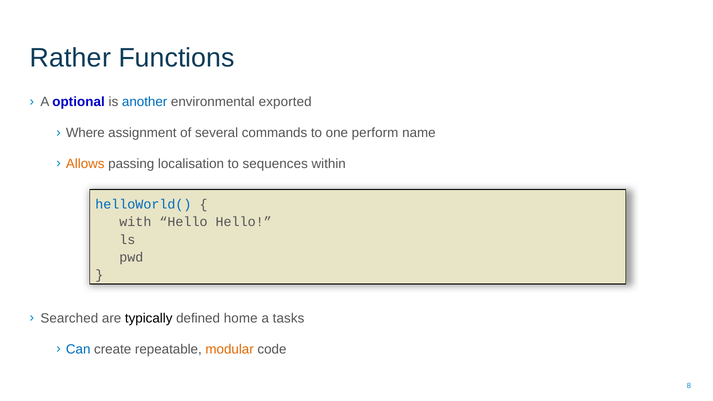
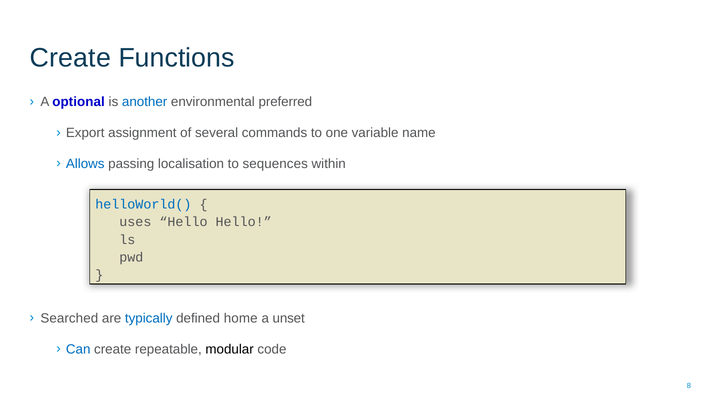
Rather: Rather -> Create (70, 58)
exported: exported -> preferred (285, 102)
Where: Where -> Export (85, 133)
perform: perform -> variable (375, 133)
Allows colour: orange -> blue (85, 164)
with: with -> uses (135, 222)
typically colour: black -> blue (149, 318)
tasks: tasks -> unset (289, 318)
modular colour: orange -> black (230, 349)
